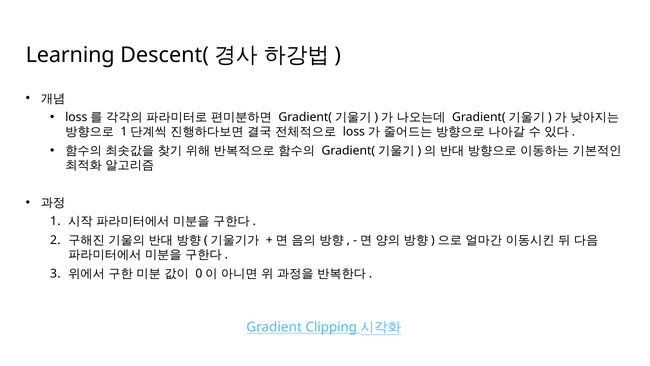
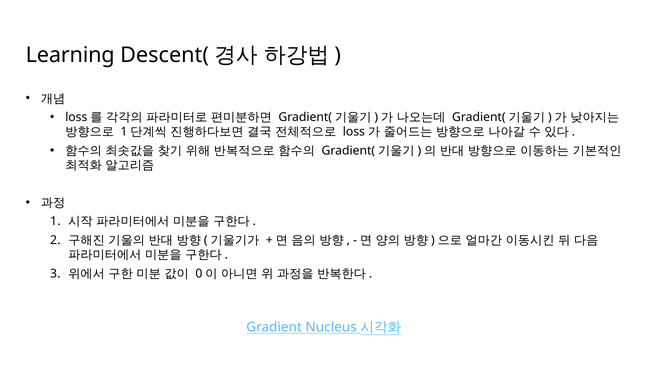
Clipping: Clipping -> Nucleus (331, 327)
